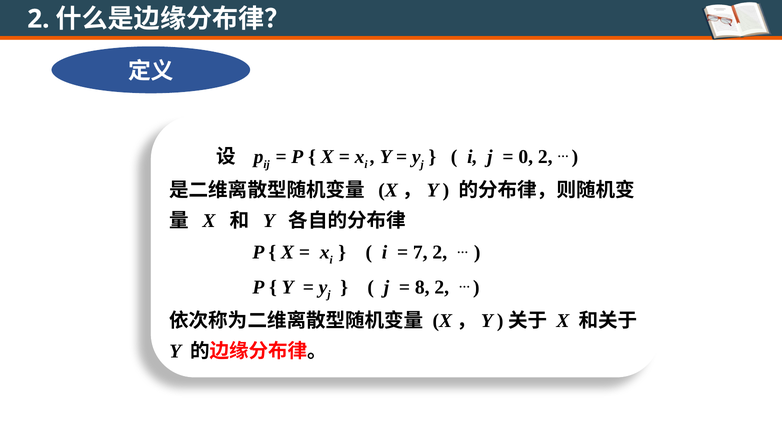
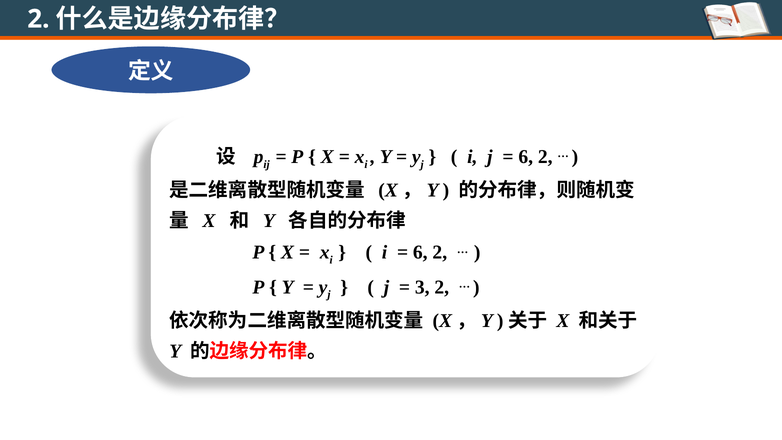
0: 0 -> 6 (526, 157)
7: 7 -> 6 (420, 252)
8: 8 -> 3 (422, 287)
